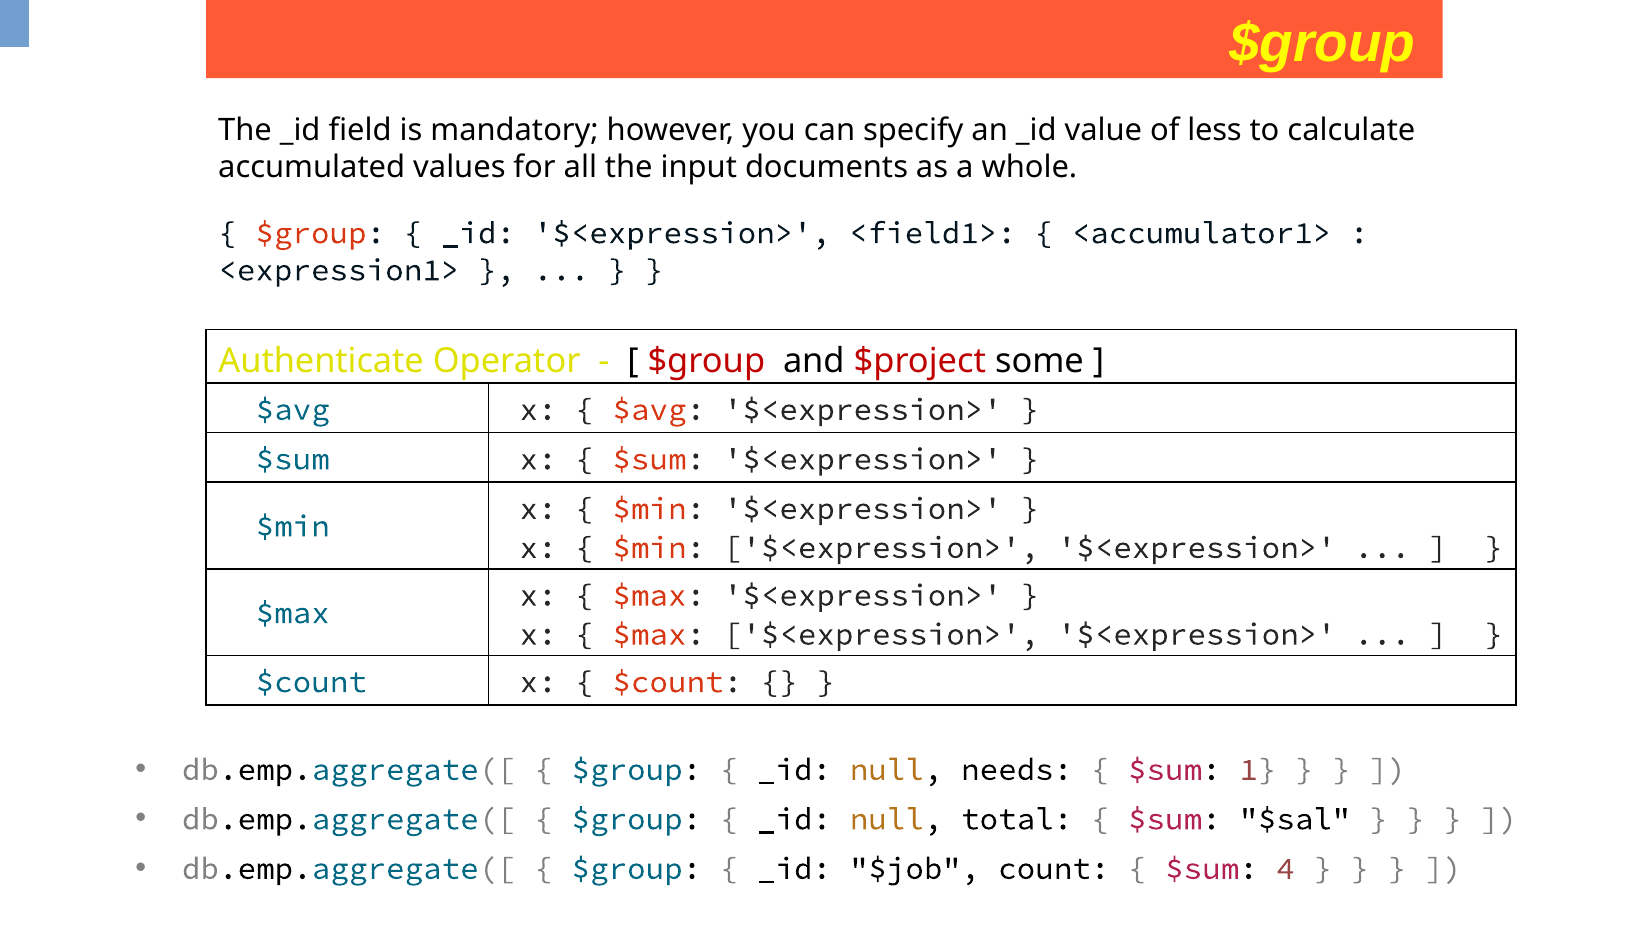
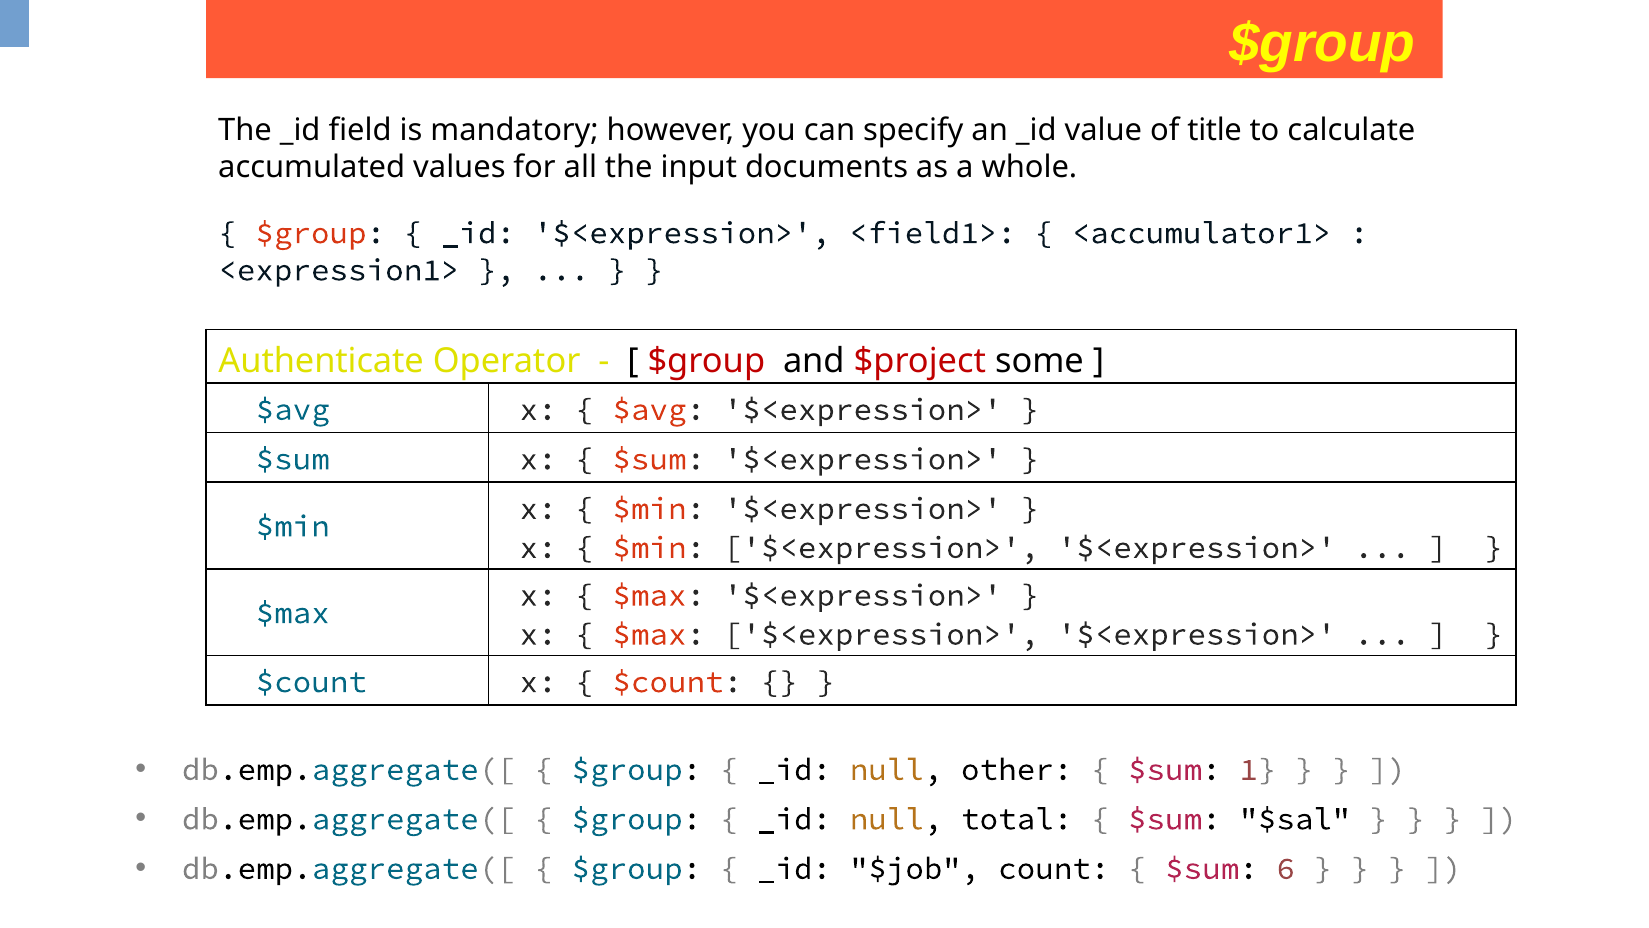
less: less -> title (1215, 130)
needs: needs -> other (1017, 769)
4: 4 -> 6 (1286, 868)
